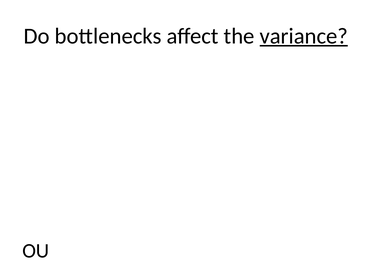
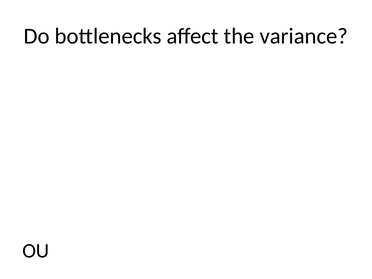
variance underline: present -> none (304, 36)
